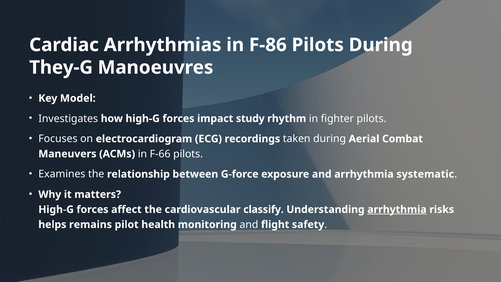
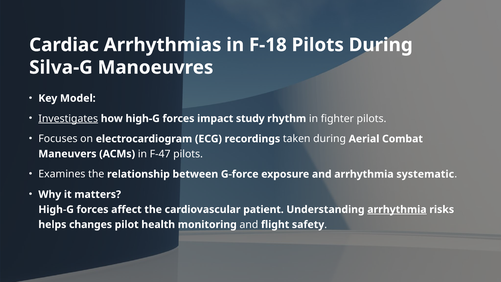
F-86: F-86 -> F-18 (268, 45)
They-G: They-G -> Silva-G (61, 67)
Investigates underline: none -> present (68, 118)
F-66: F-66 -> F-47 (160, 154)
classify: classify -> patient (263, 209)
remains: remains -> changes (91, 224)
